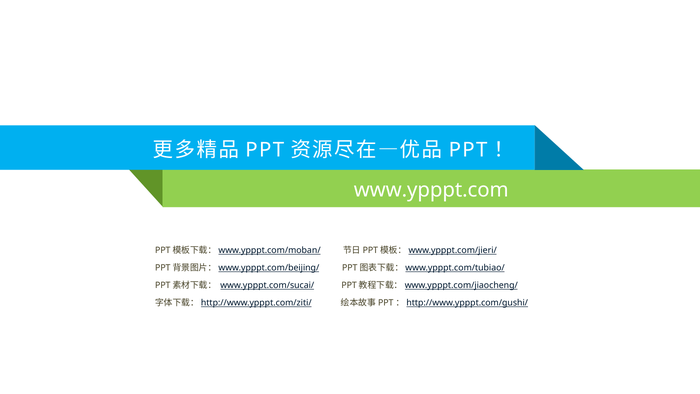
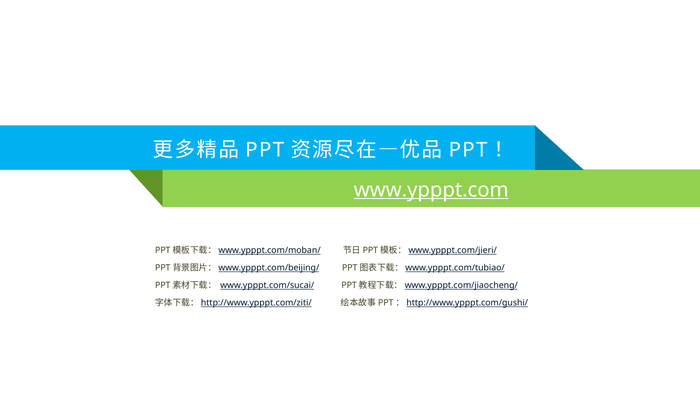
www.ypppt.com underline: none -> present (431, 190)
